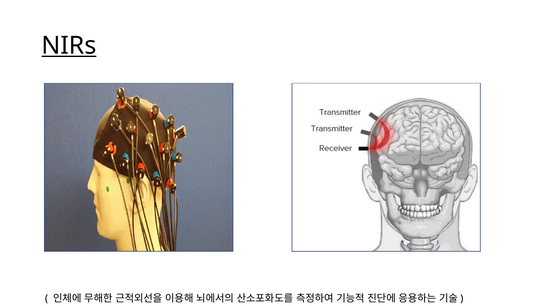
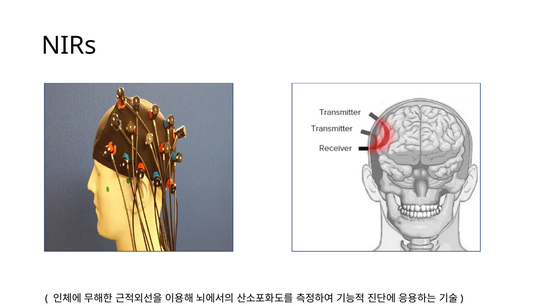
NIRs underline: present -> none (69, 46)
